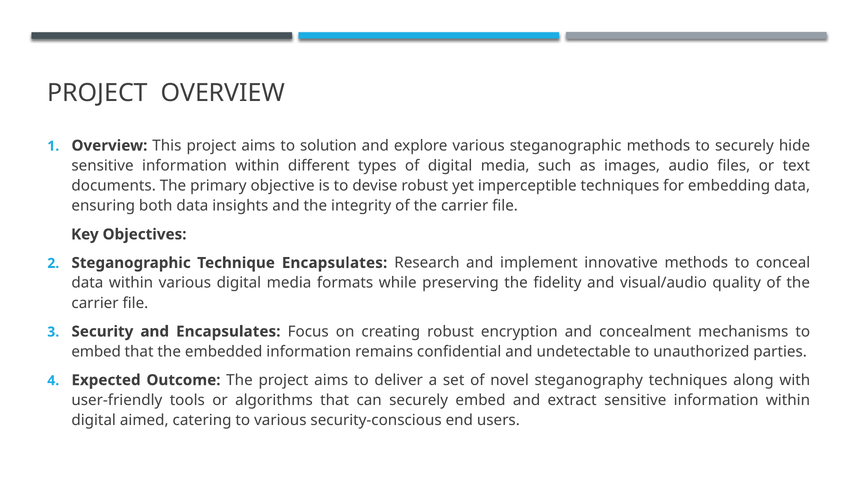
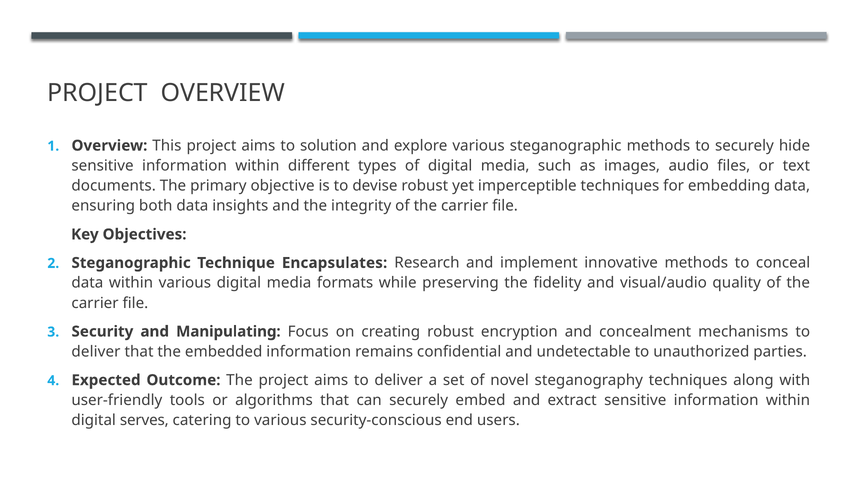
and Encapsulates: Encapsulates -> Manipulating (228, 331)
embed: embed -> deliver (96, 351)
aimed: aimed -> serves (144, 420)
